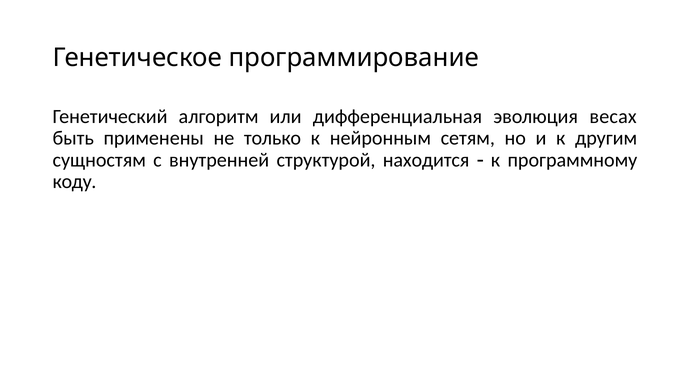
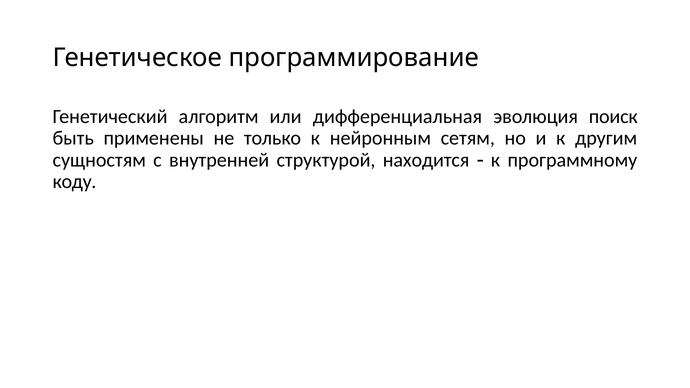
весах: весах -> поиск (613, 117)
